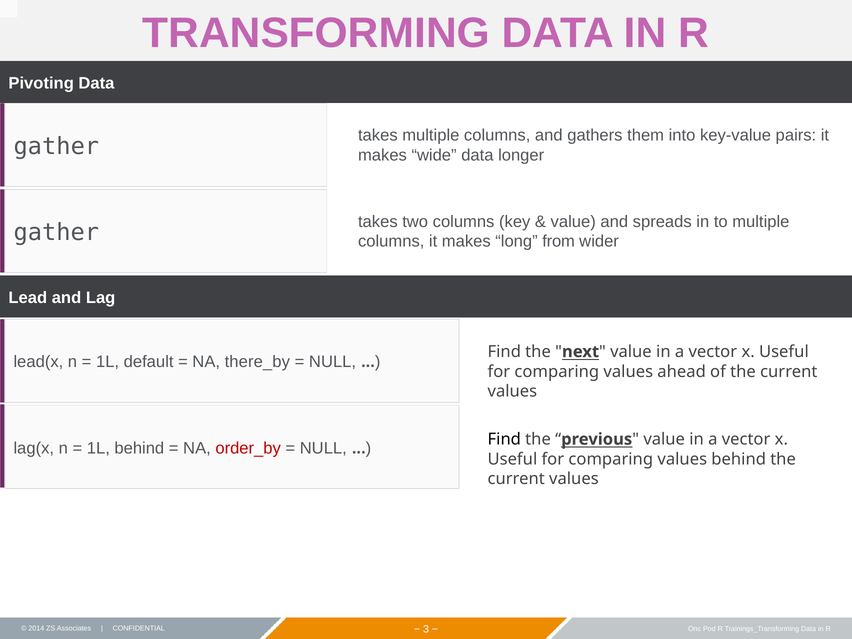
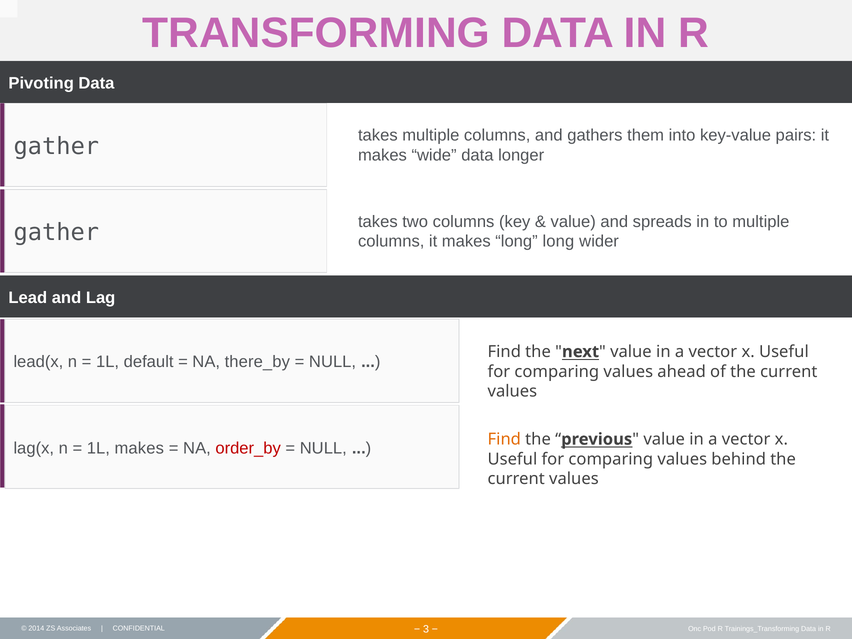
long from: from -> long (558, 241)
Find colour: black -> orange (504, 439)
1L behind: behind -> makes (139, 448)
